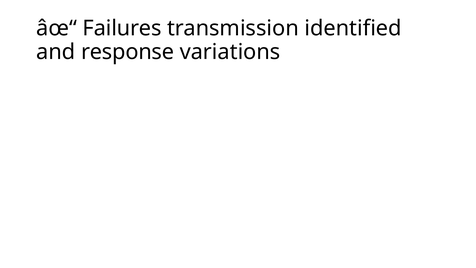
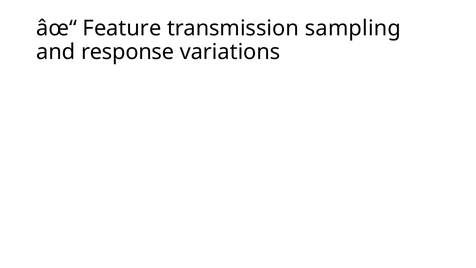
Failures: Failures -> Feature (122, 28)
identified: identified -> sampling (353, 28)
